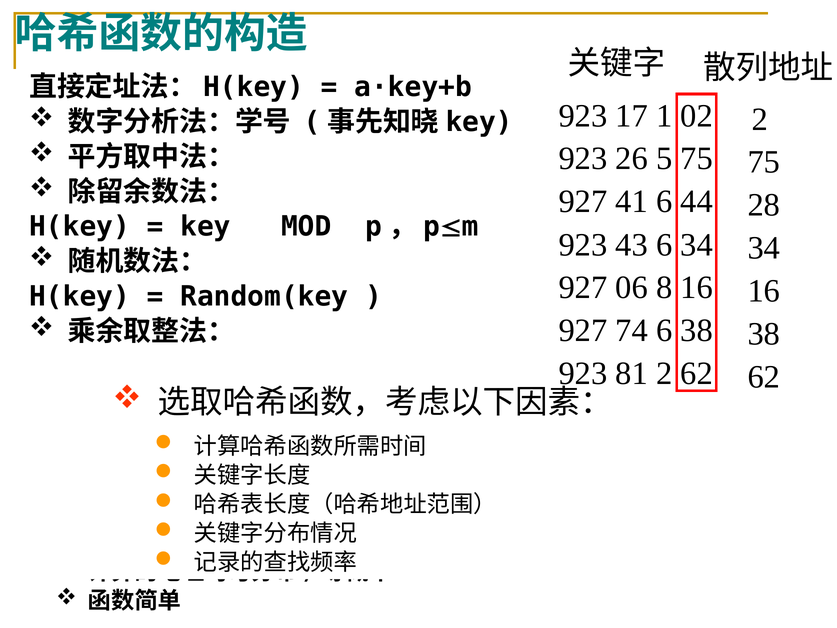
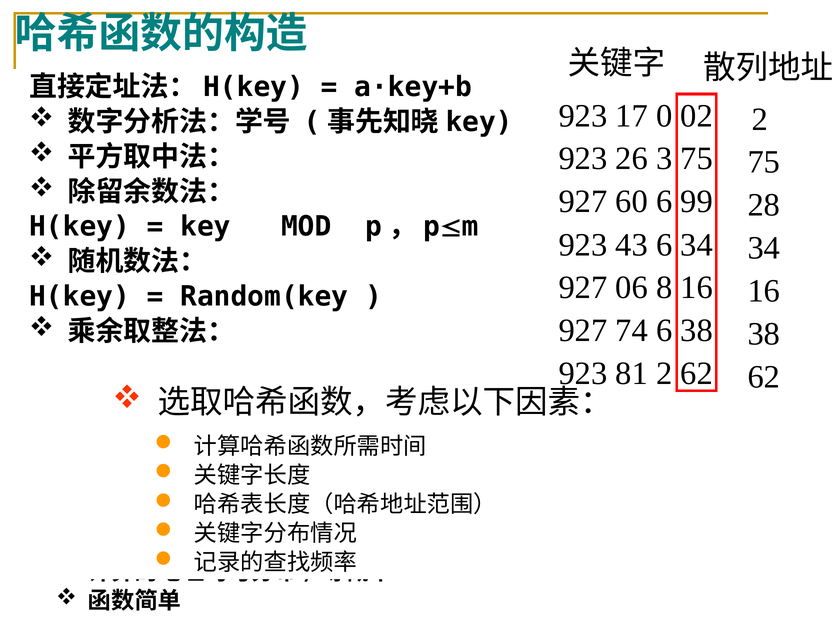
1: 1 -> 0 (664, 116)
5: 5 -> 3 (664, 159)
41: 41 -> 60 (632, 202)
44: 44 -> 99 (697, 202)
